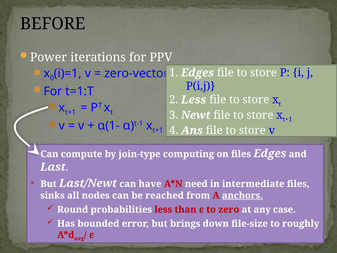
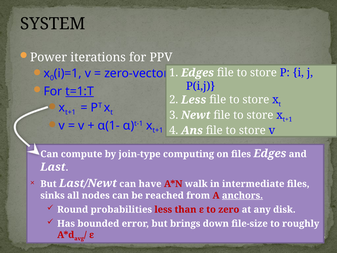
BEFORE: BEFORE -> SYSTEM (53, 24)
t=1:T underline: none -> present (80, 91)
need: need -> walk (196, 184)
case: case -> disk (284, 209)
